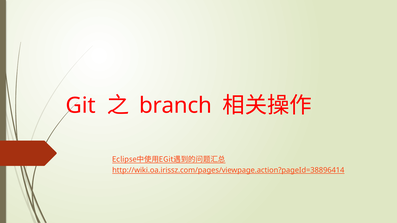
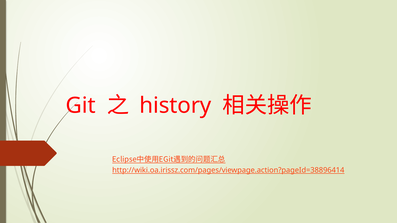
branch: branch -> history (175, 106)
